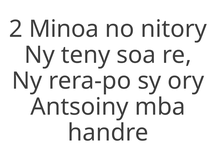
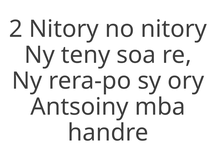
2 Minoa: Minoa -> Nitory (64, 29)
